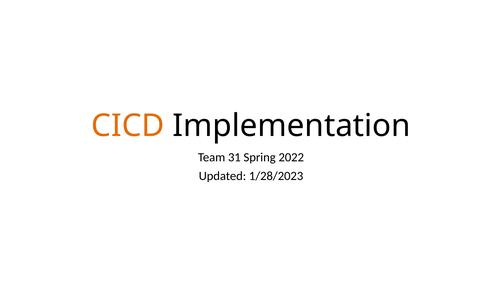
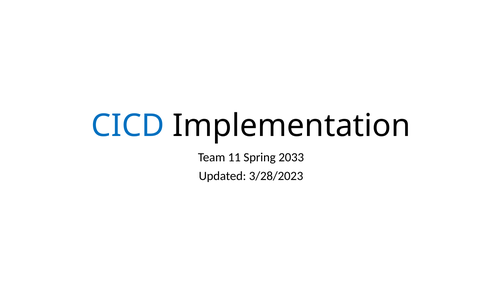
CICD colour: orange -> blue (128, 125)
31: 31 -> 11 (234, 157)
2022: 2022 -> 2033 (291, 157)
1/28/2023: 1/28/2023 -> 3/28/2023 (276, 176)
